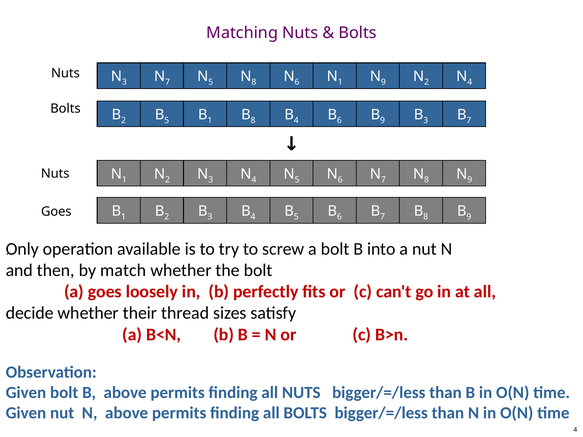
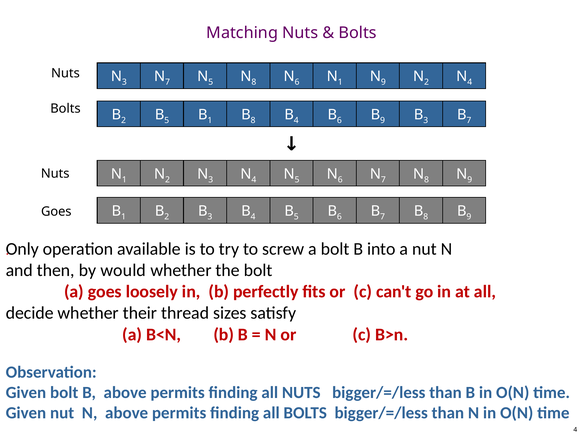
match: match -> would (123, 271)
